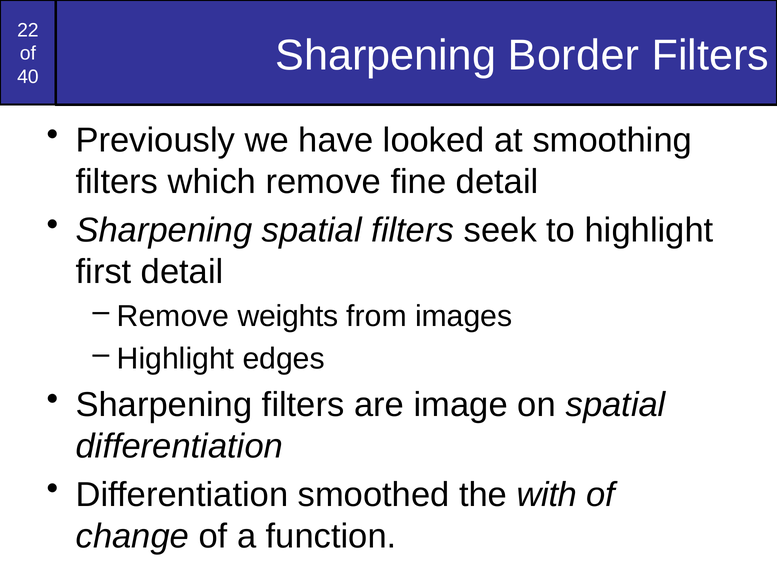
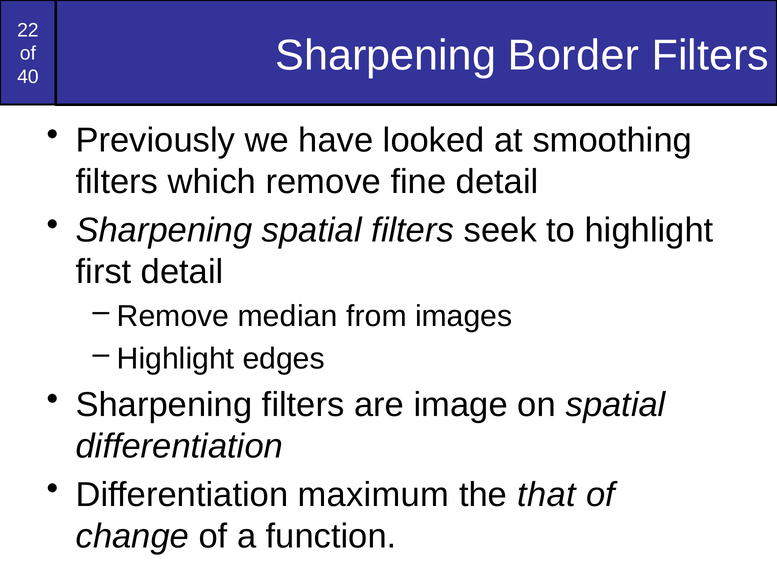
weights: weights -> median (288, 316)
smoothed: smoothed -> maximum (373, 494)
with: with -> that (547, 494)
